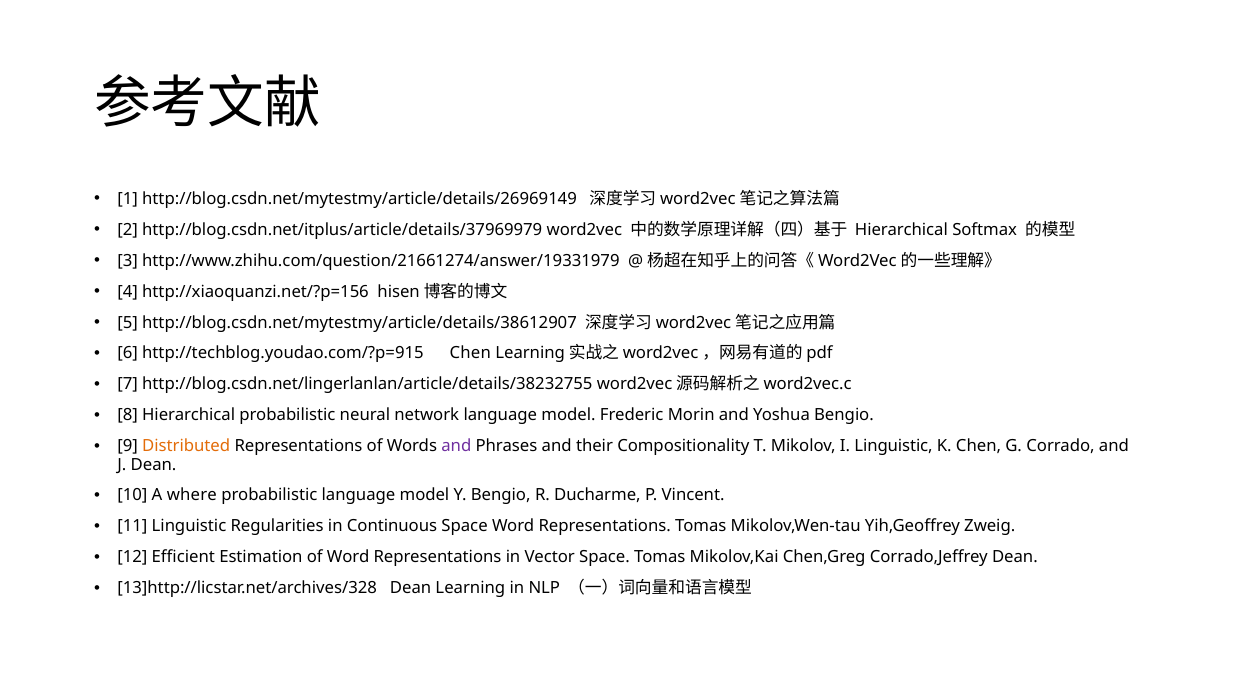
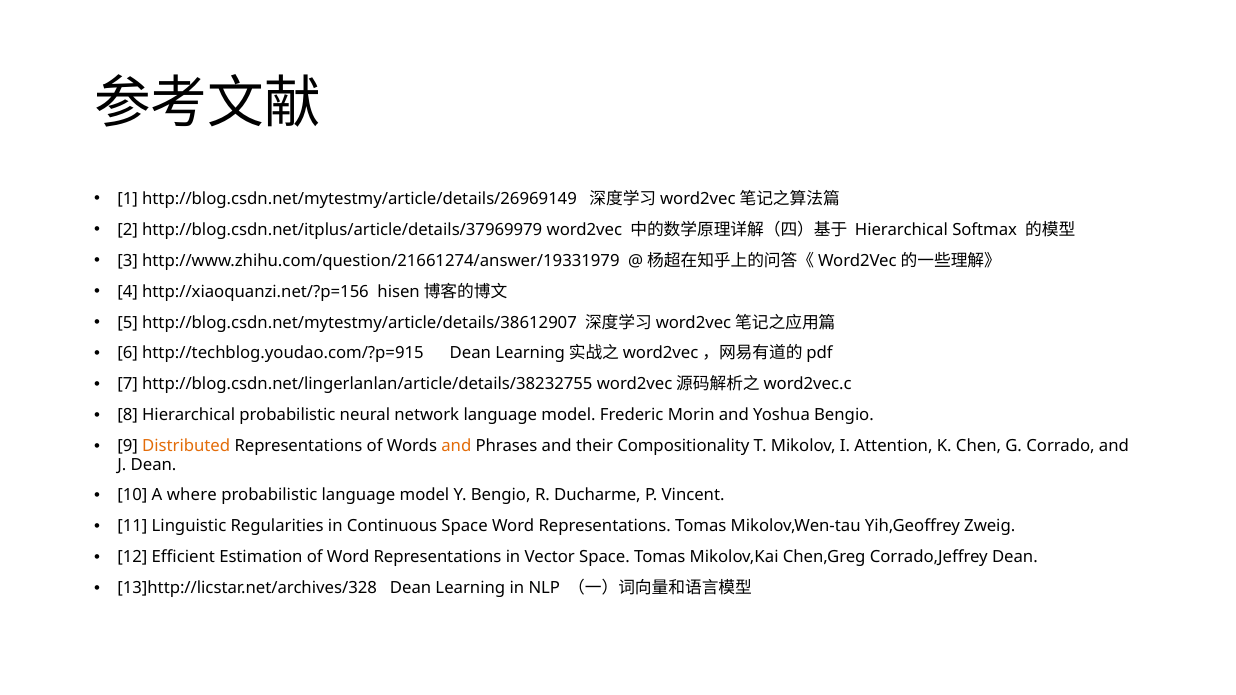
http://techblog.youdao.com/?p=915 Chen: Chen -> Dean (470, 354)
and colour: purple -> orange (456, 447)
I Linguistic: Linguistic -> Attention (893, 447)
